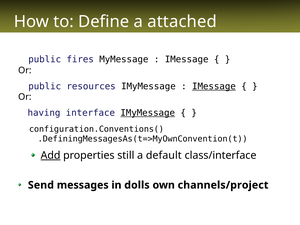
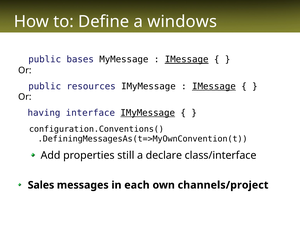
attached: attached -> windows (182, 22)
fires: fires -> bases (80, 59)
IMessage underline: none -> present (187, 59)
Add underline: present -> none (51, 155)
default: default -> declare (164, 155)
Send: Send -> Sales (41, 185)
dolls: dolls -> each (137, 185)
